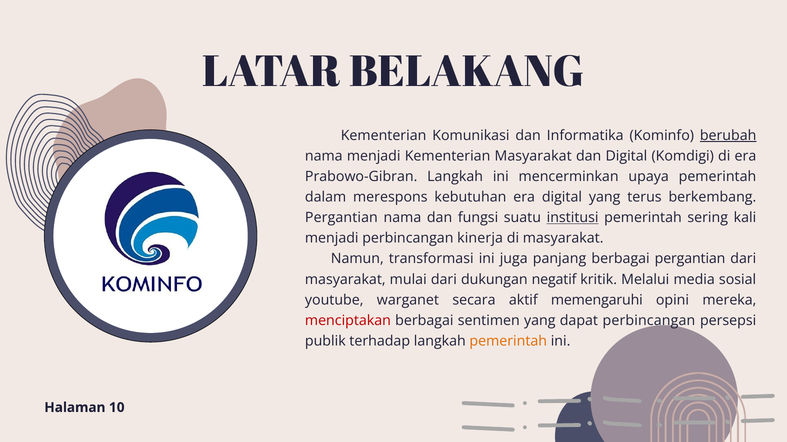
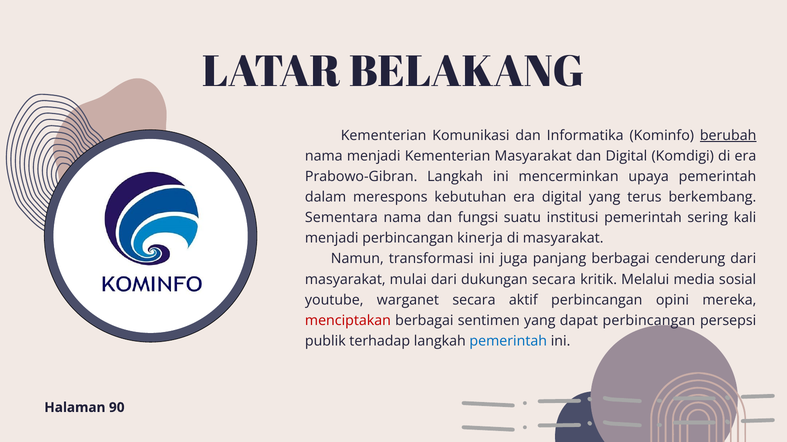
Pergantian: Pergantian -> Sementara (341, 218)
institusi underline: present -> none (573, 218)
berbagai pergantian: pergantian -> cenderung (690, 259)
dukungan negatif: negatif -> secara (554, 280)
aktif memengaruhi: memengaruhi -> perbincangan (597, 300)
pemerintah colour: orange -> blue (508, 342)
10: 10 -> 90 (117, 408)
